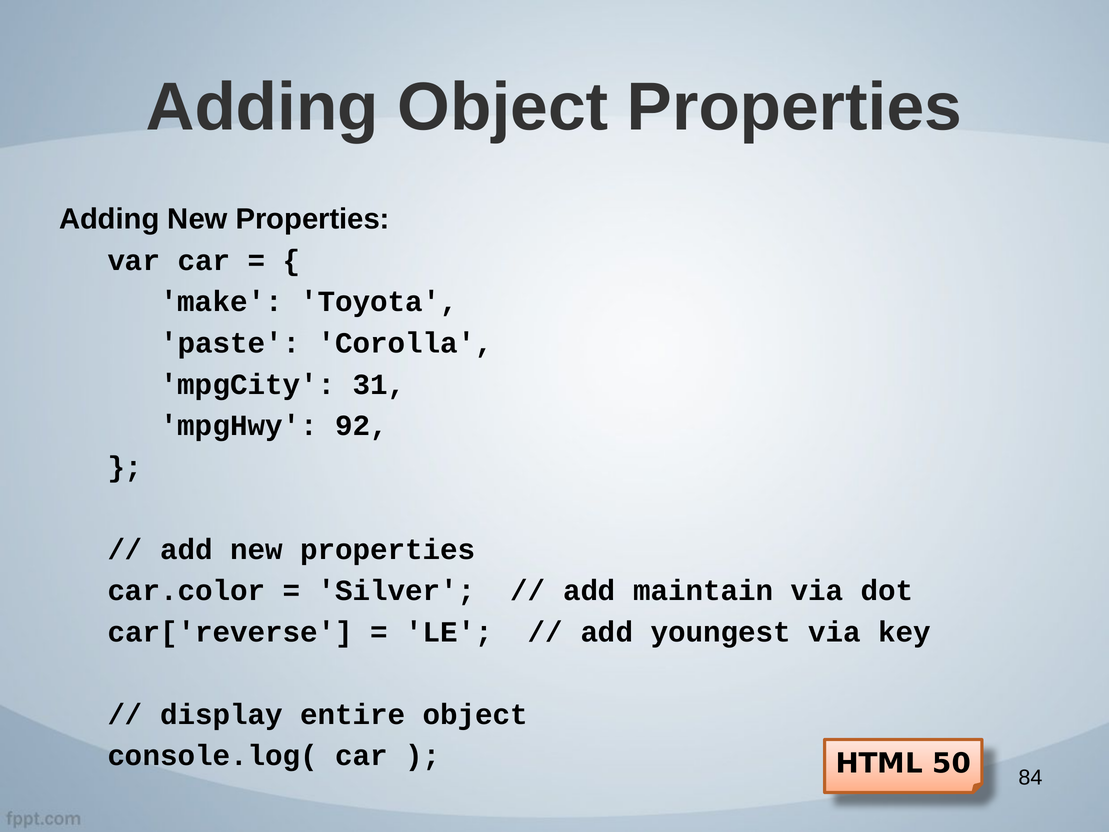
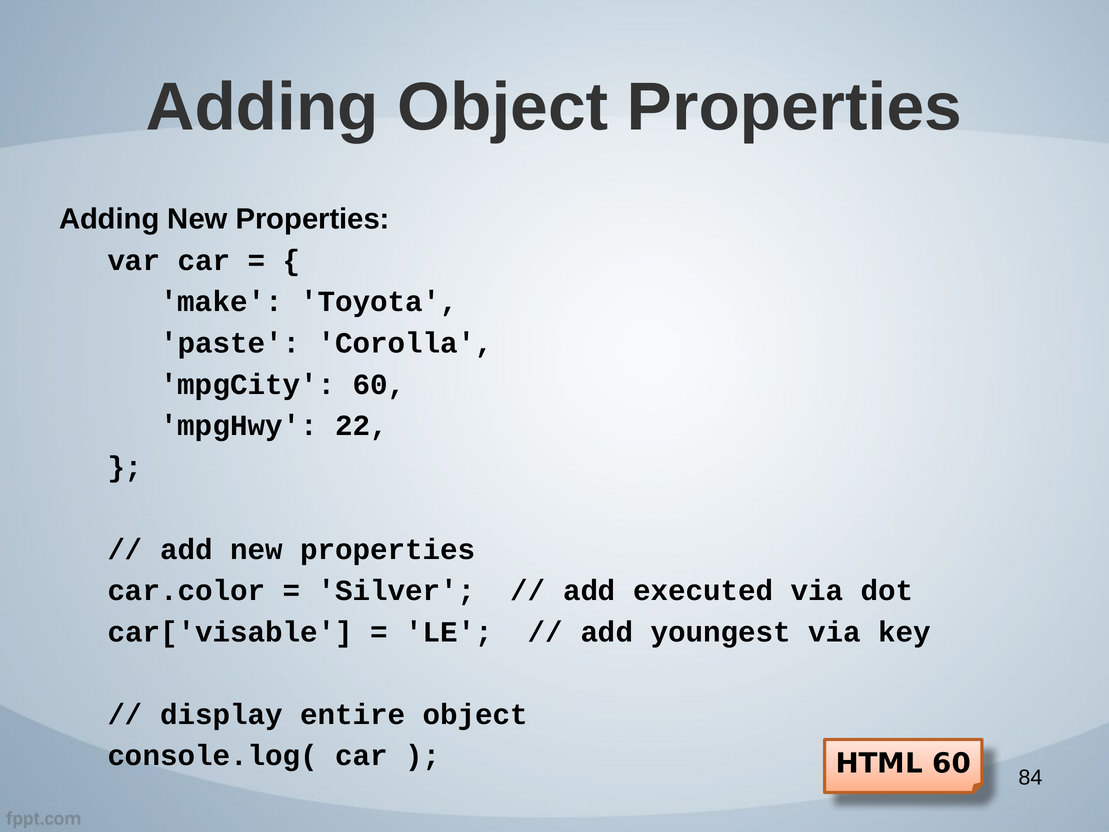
mpgCity 31: 31 -> 60 (379, 384)
92: 92 -> 22 (361, 426)
maintain: maintain -> executed (703, 591)
car['reverse: car['reverse -> car['visable (230, 632)
HTML 50: 50 -> 60 (952, 763)
